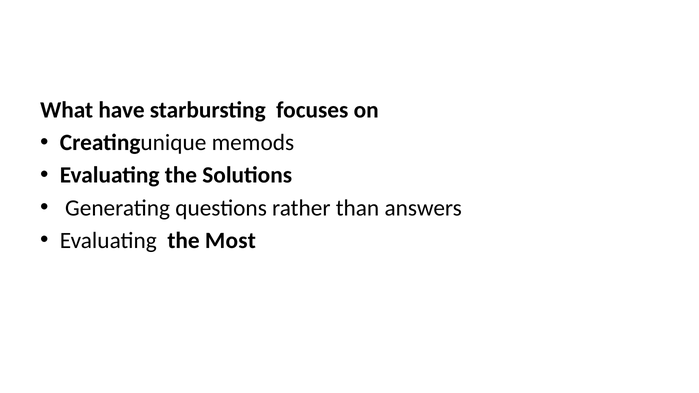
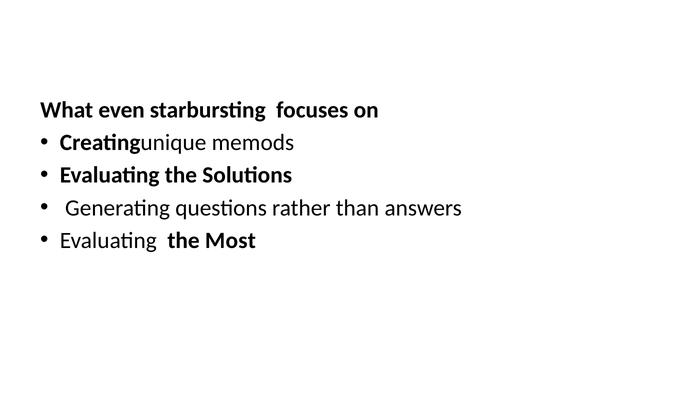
have: have -> even (122, 110)
